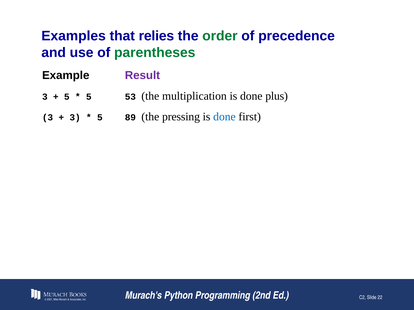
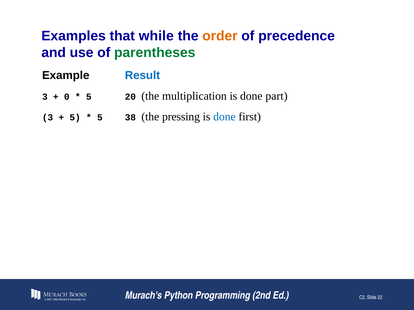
relies: relies -> while (156, 36)
order colour: green -> orange (220, 36)
Result colour: purple -> blue (142, 75)
5: 5 -> 0 (67, 97)
53: 53 -> 20 (130, 97)
plus: plus -> part (277, 96)
3: 3 -> 5 (75, 118)
89: 89 -> 38 (130, 118)
